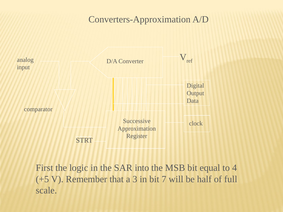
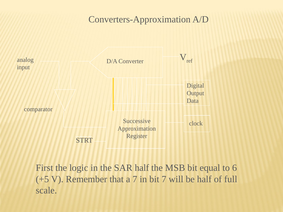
SAR into: into -> half (142, 168)
4: 4 -> 6 (235, 168)
a 3: 3 -> 7 (135, 179)
